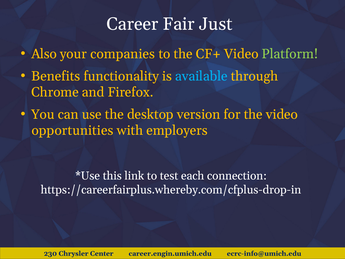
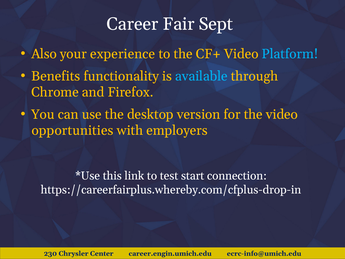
Just: Just -> Sept (216, 24)
companies: companies -> experience (123, 54)
Platform colour: light green -> light blue (290, 54)
each: each -> start (193, 176)
